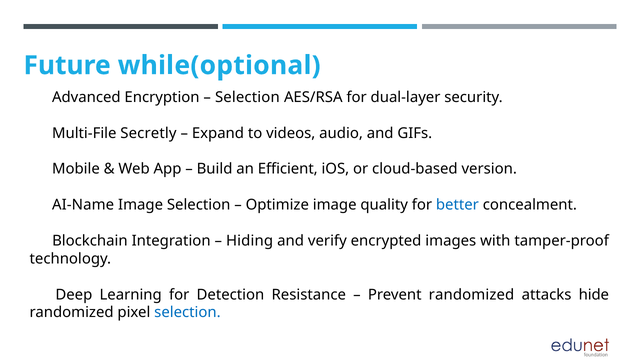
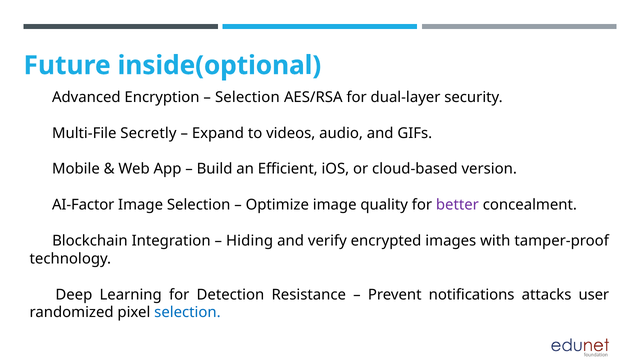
while(optional: while(optional -> inside(optional (219, 65)
AI-Name: AI-Name -> AI-Factor (83, 205)
better colour: blue -> purple (457, 205)
Prevent randomized: randomized -> notifications (472, 295)
hide: hide -> user (594, 295)
